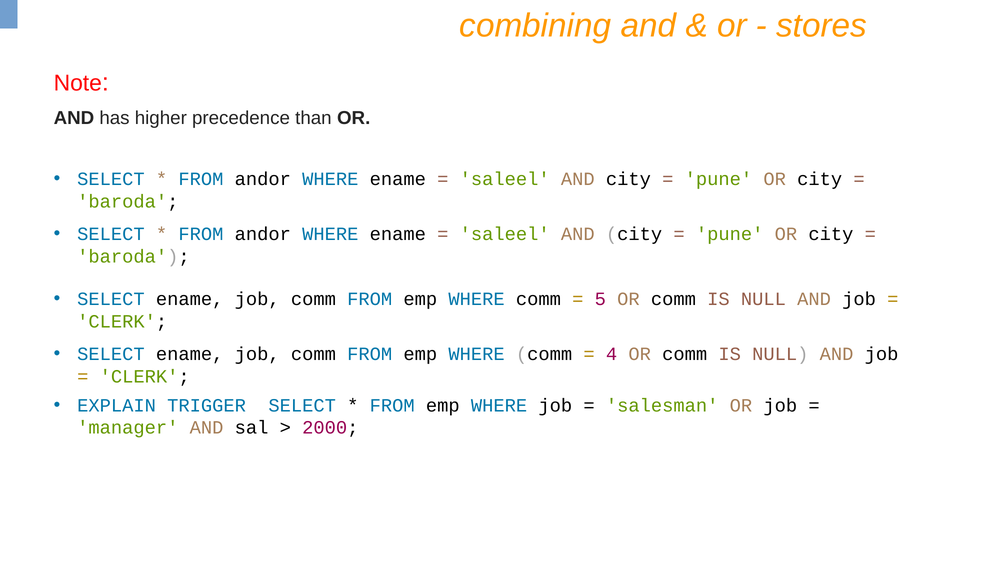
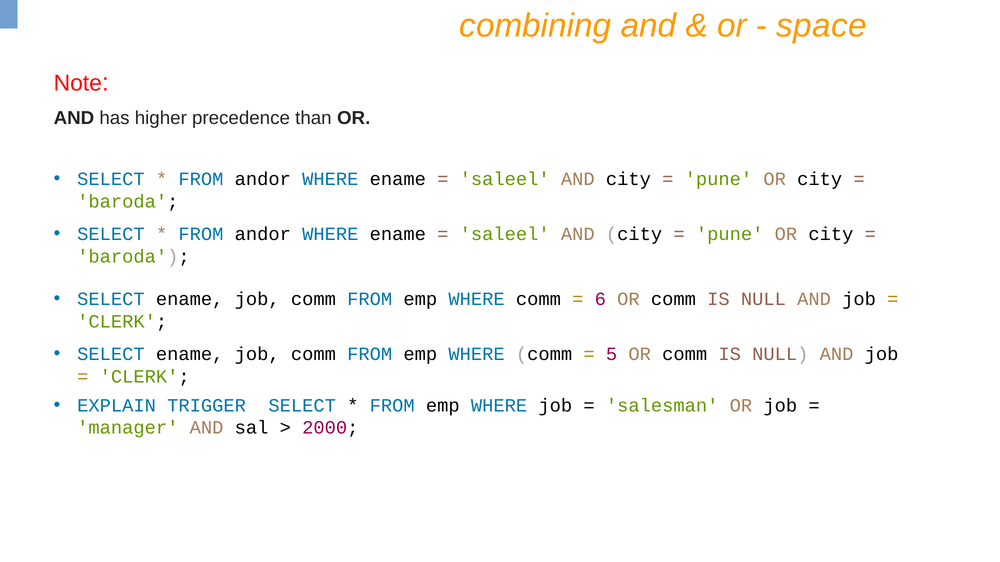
stores: stores -> space (822, 26)
5: 5 -> 6 (600, 299)
4: 4 -> 5 (612, 354)
